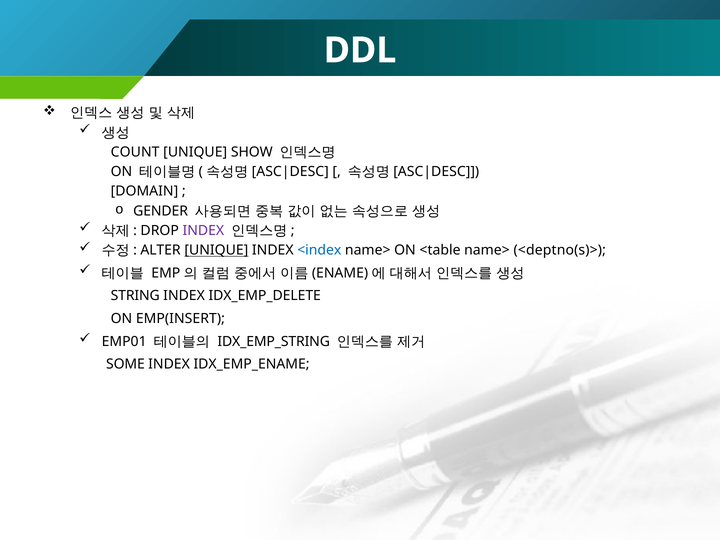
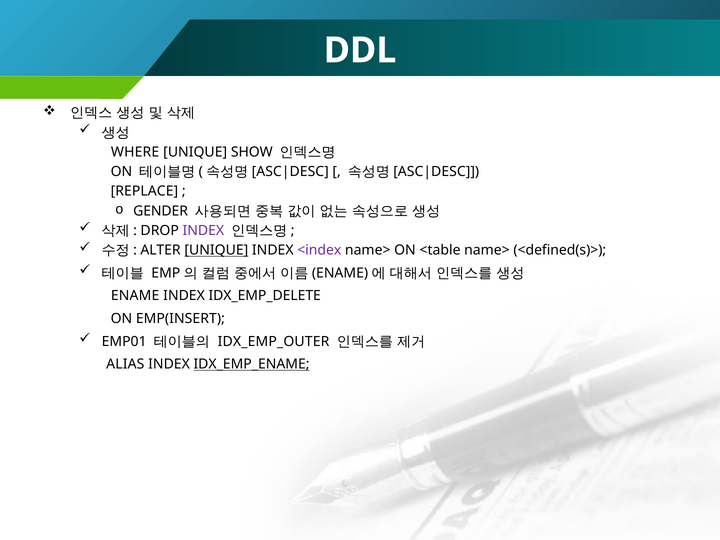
COUNT: COUNT -> WHERE (135, 152)
DOMAIN: DOMAIN -> REPLACE (144, 191)
<index colour: blue -> purple (319, 250)
<deptno(s)>: <deptno(s)> -> <defined(s)> (560, 250)
STRING: STRING -> ENAME (135, 296)
IDX_EMP_STRING: IDX_EMP_STRING -> IDX_EMP_OUTER (274, 341)
SOME: SOME -> ALIAS (125, 364)
IDX_EMP_ENAME underline: none -> present (252, 364)
